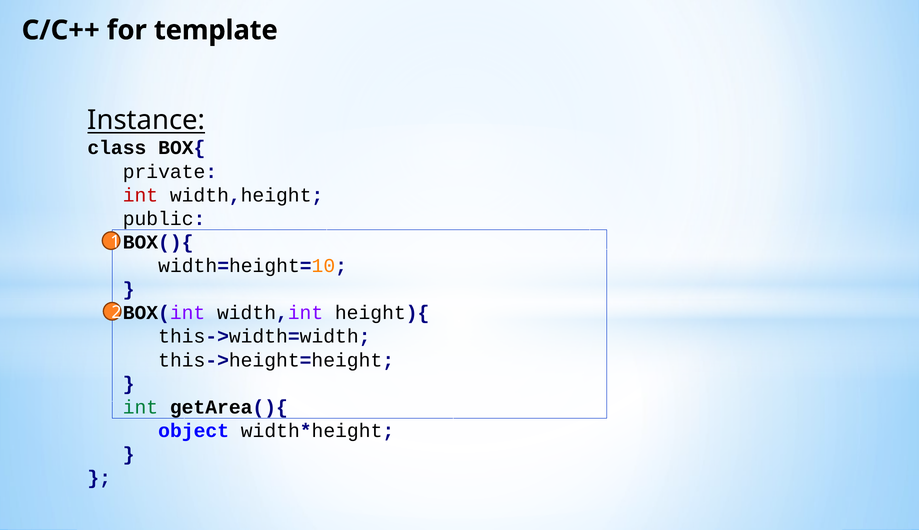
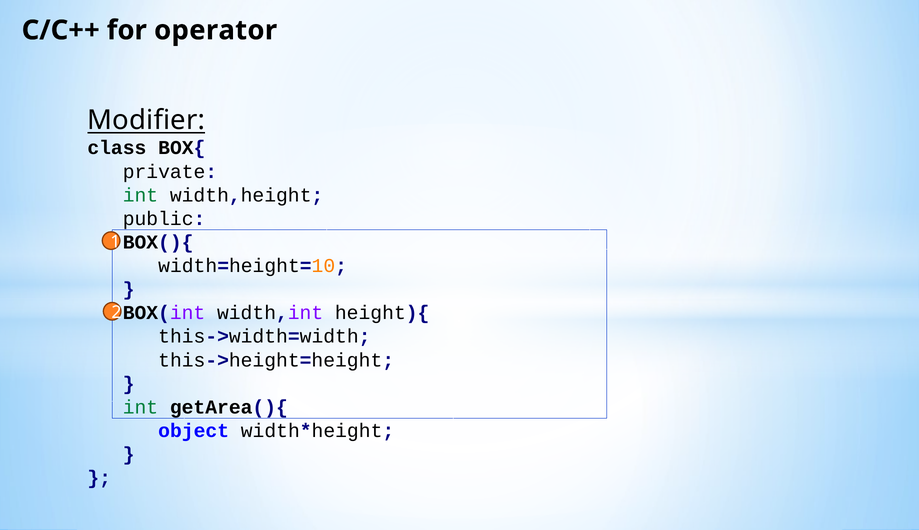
template: template -> operator (216, 30)
Instance: Instance -> Modifier (146, 120)
int colour: red -> green (140, 195)
